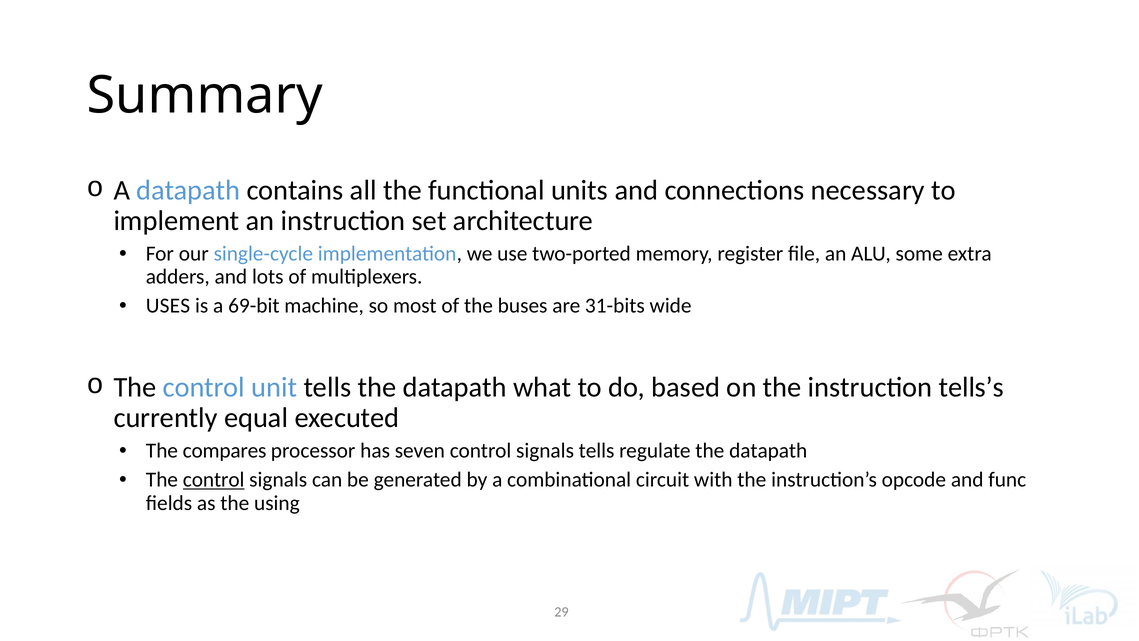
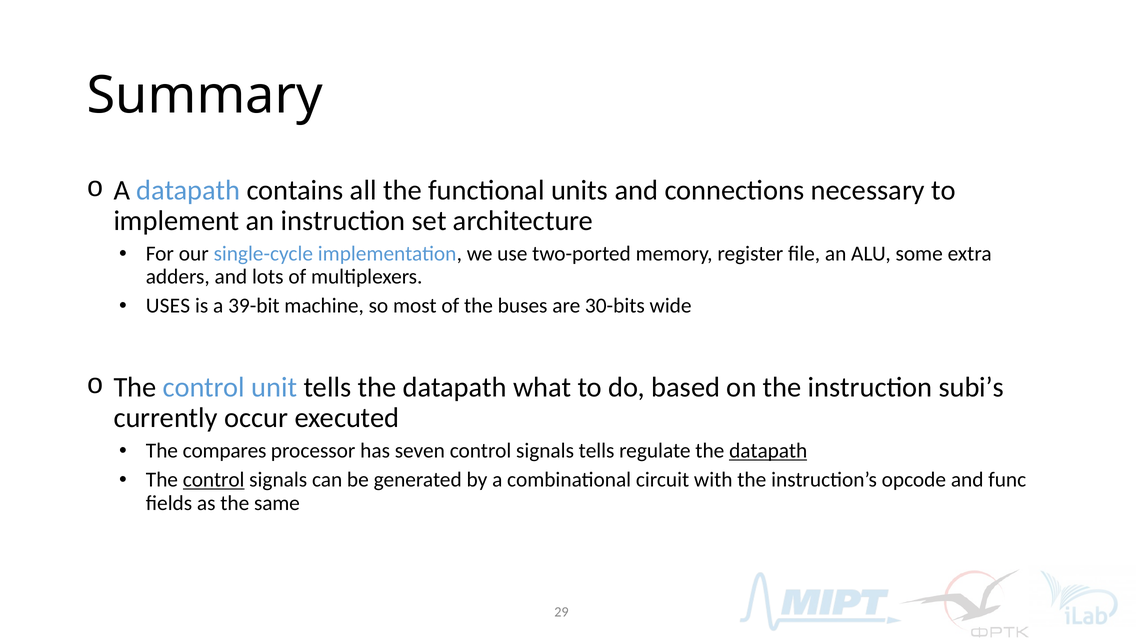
69-bit: 69-bit -> 39-bit (254, 306)
31-bits: 31-bits -> 30-bits (615, 306)
tells’s: tells’s -> subi’s (971, 387)
equal: equal -> occur (256, 418)
datapath underline: none -> present (768, 451)
using: using -> same (277, 503)
